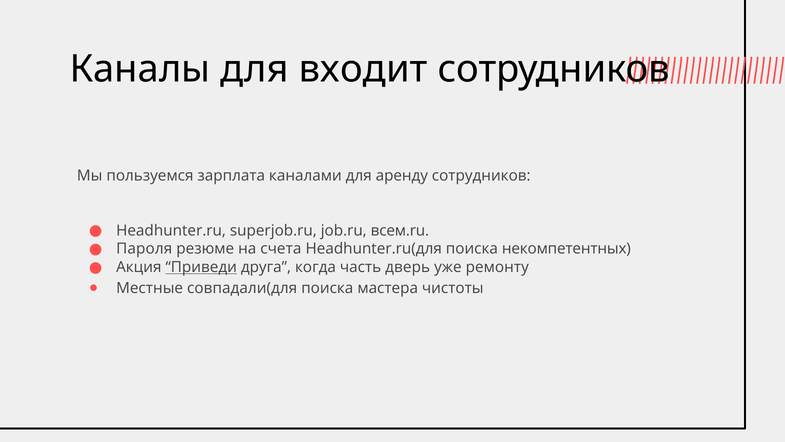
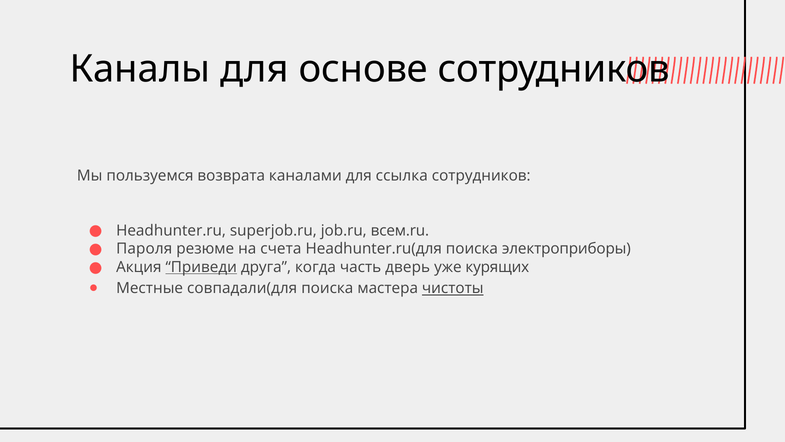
входит: входит -> основе (363, 69)
зарплата: зарплата -> возврата (231, 175)
аренду: аренду -> ссылка (402, 175)
некомпетентных: некомпетентных -> электроприборы (566, 249)
ремонту: ремонту -> курящих (497, 267)
чистоты underline: none -> present (453, 288)
